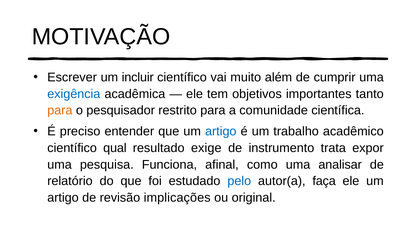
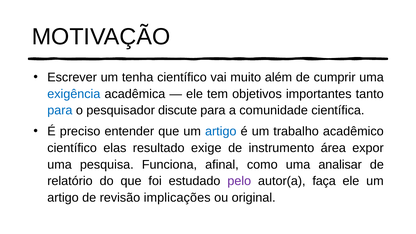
incluir: incluir -> tenha (138, 77)
para colour: orange -> blue (60, 110)
restrito: restrito -> discute (178, 110)
qual: qual -> elas (115, 148)
trata: trata -> área (333, 148)
pelo colour: blue -> purple (239, 181)
